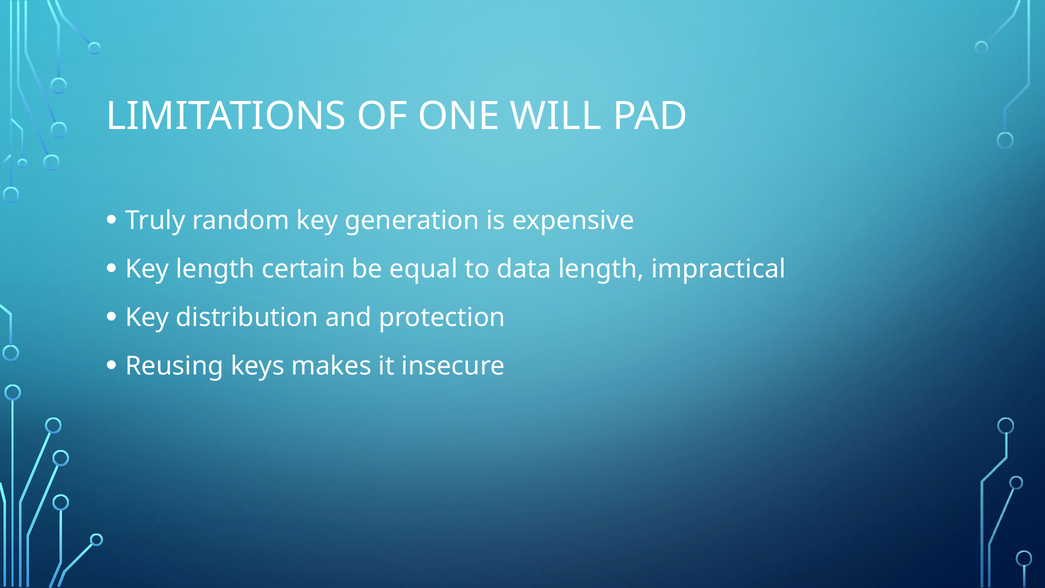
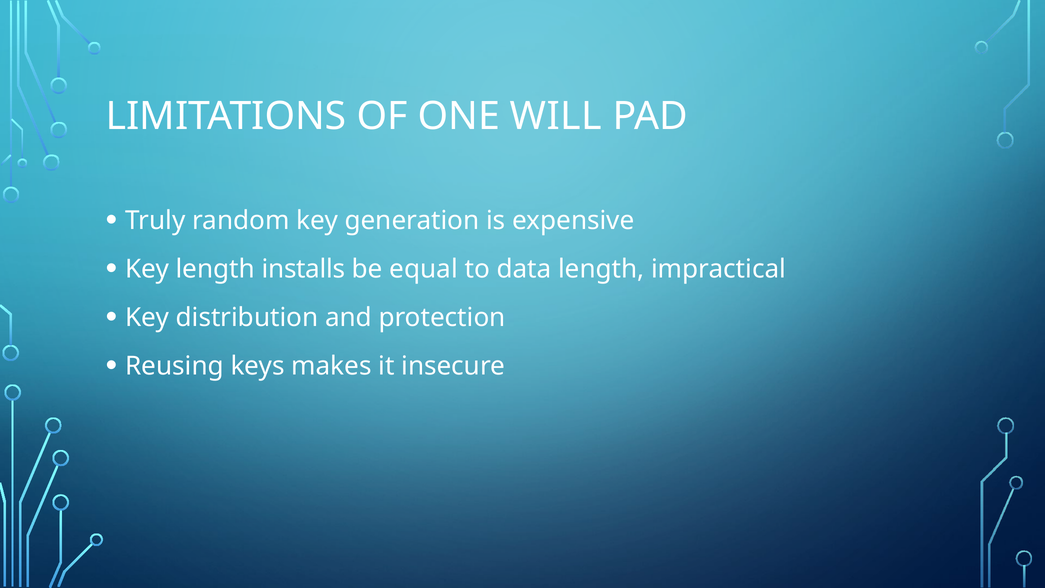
certain: certain -> installs (304, 269)
